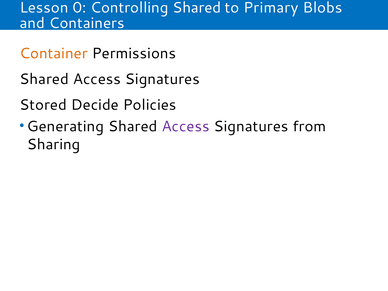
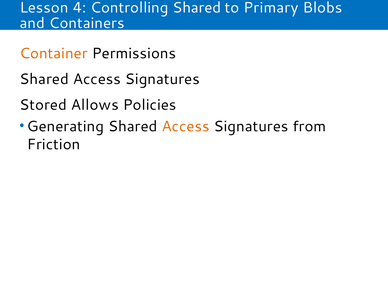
0: 0 -> 4 (79, 8)
Decide: Decide -> Allows (95, 105)
Access colour: purple -> orange (186, 126)
Sharing: Sharing -> Friction (54, 144)
